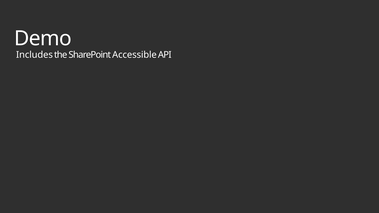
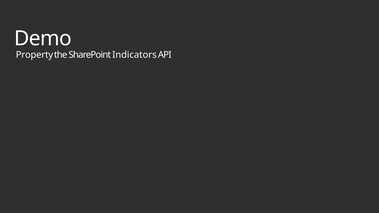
Includes: Includes -> Property (34, 55)
Accessible: Accessible -> Indicators (134, 55)
